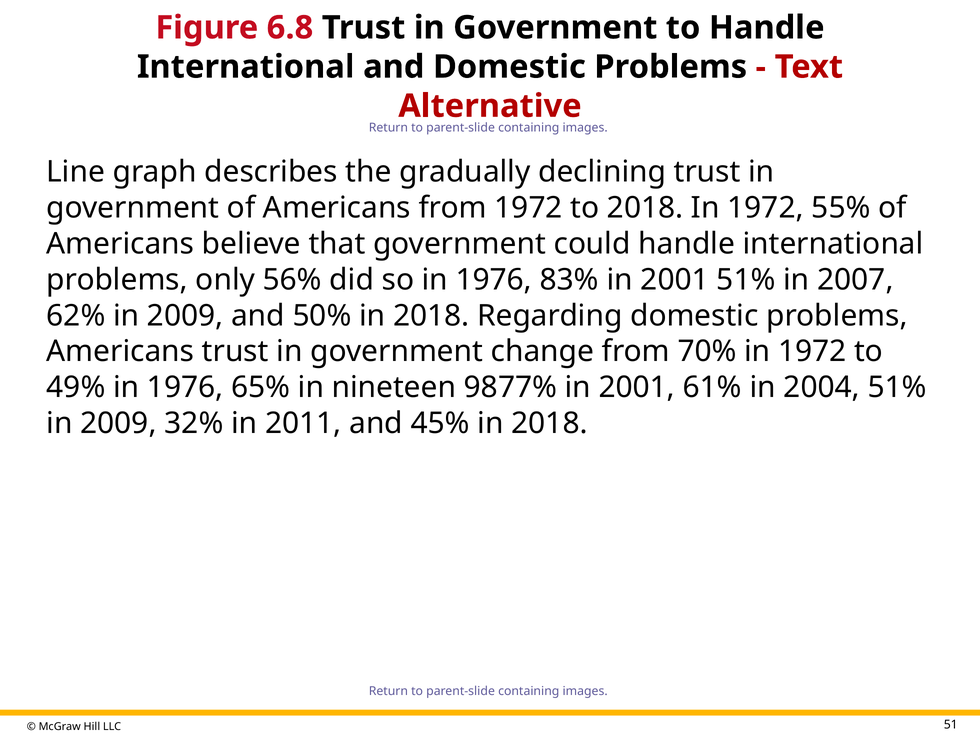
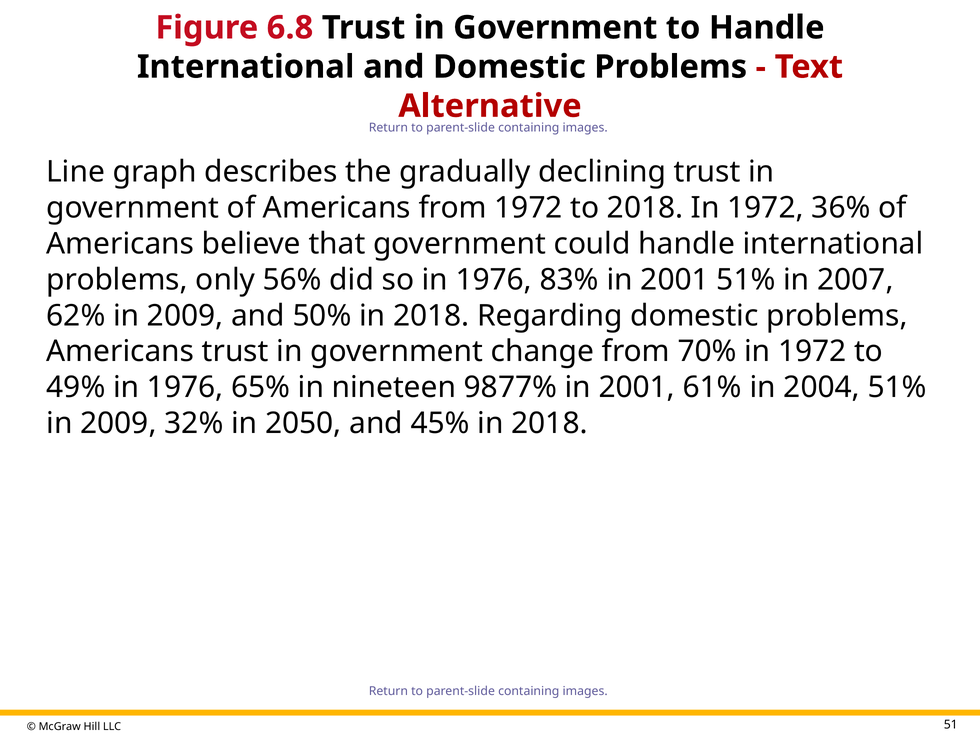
55%: 55% -> 36% (841, 208)
2011: 2011 -> 2050 (303, 423)
